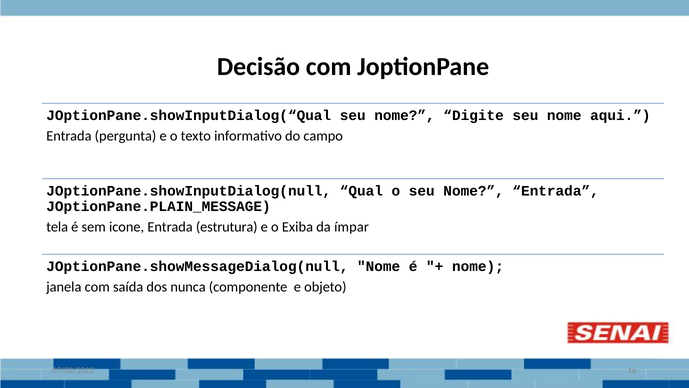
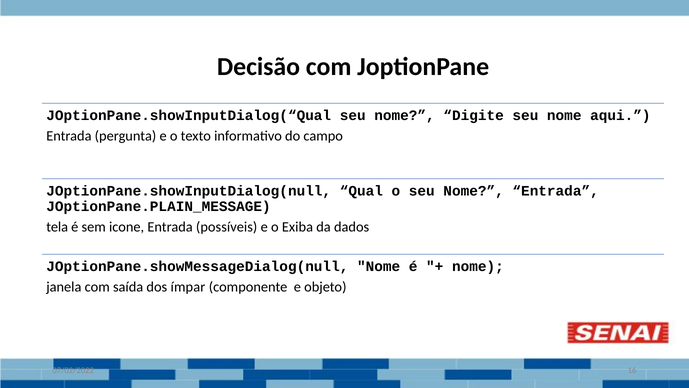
estrutura: estrutura -> possíveis (227, 227)
ímpar: ímpar -> dados (352, 227)
nunca: nunca -> ímpar (188, 286)
